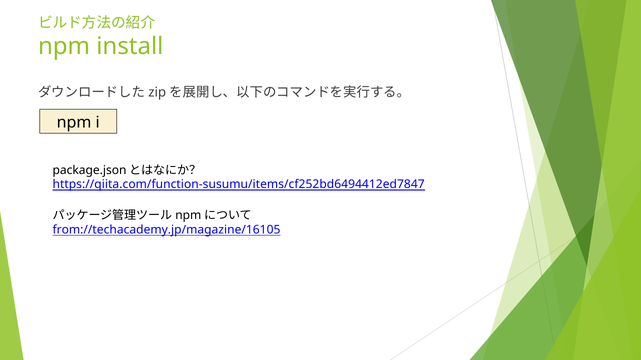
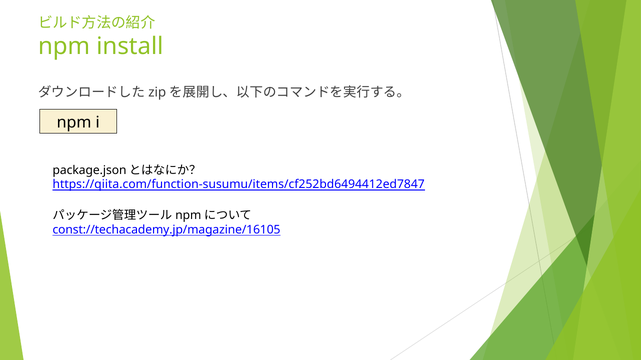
from://techacademy.jp/magazine/16105: from://techacademy.jp/magazine/16105 -> const://techacademy.jp/magazine/16105 (167, 230)
